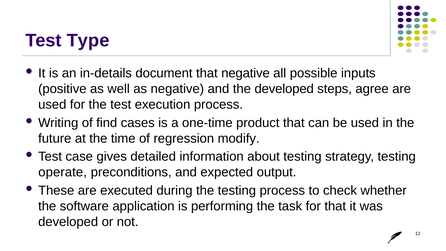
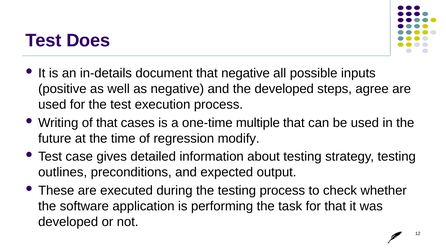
Type: Type -> Does (88, 41)
of find: find -> that (107, 123)
product: product -> multiple (258, 123)
operate: operate -> outlines (63, 172)
